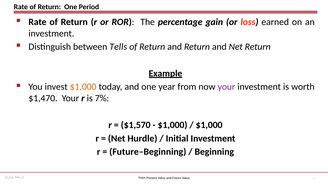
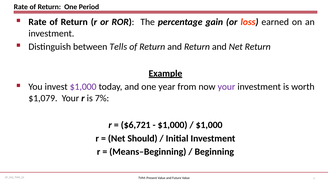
$1,000 colour: orange -> purple (83, 87)
$1,470: $1,470 -> $1,079 (43, 99)
$1,570: $1,570 -> $6,721 (136, 125)
Hurdle: Hurdle -> Should (142, 139)
Future–Beginning: Future–Beginning -> Means–Beginning (148, 152)
